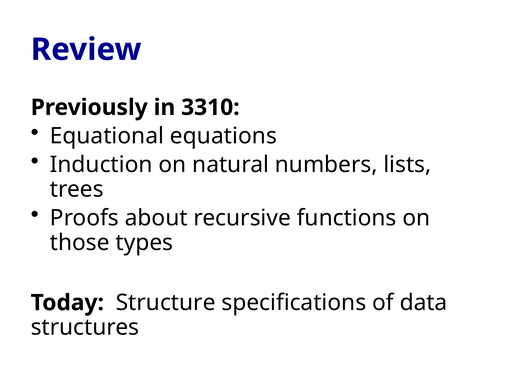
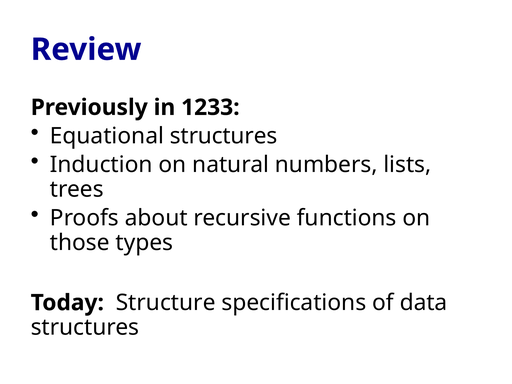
3310: 3310 -> 1233 (210, 107)
Equational equations: equations -> structures (224, 136)
